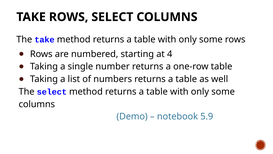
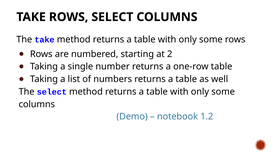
4: 4 -> 2 (170, 54)
5.9: 5.9 -> 1.2 (207, 116)
